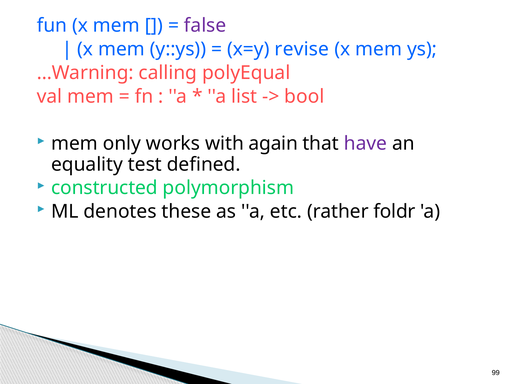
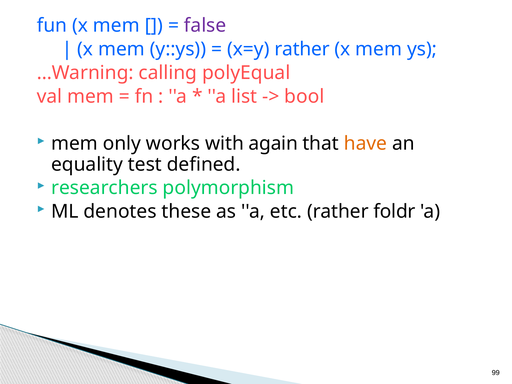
x=y revise: revise -> rather (302, 49)
have colour: purple -> orange (365, 144)
constructed: constructed -> researchers (104, 188)
